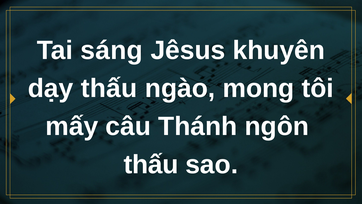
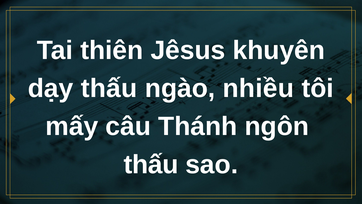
sáng: sáng -> thiên (112, 50)
mong: mong -> nhiều (258, 88)
